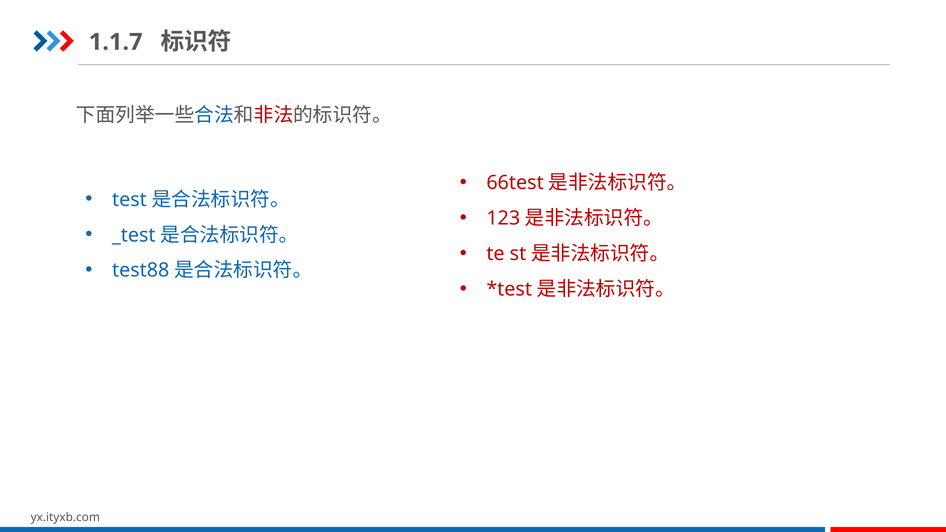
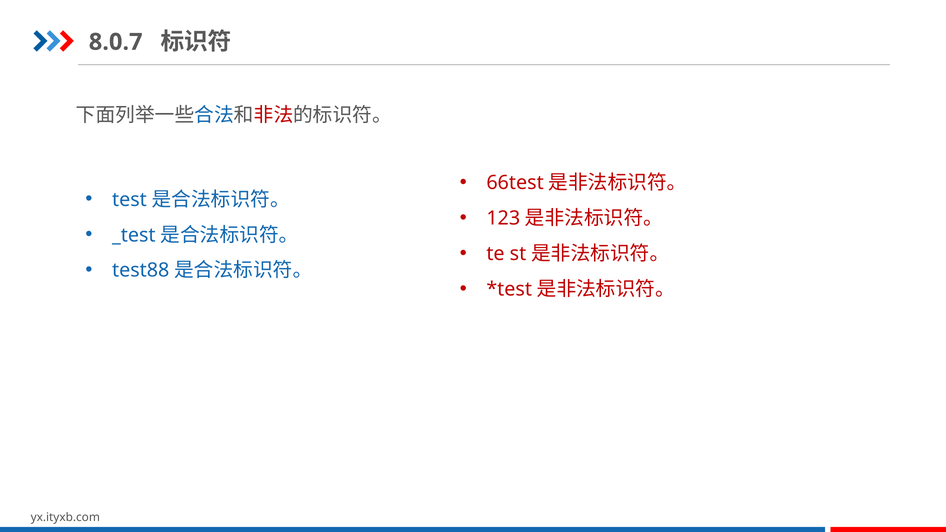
1.1.7: 1.1.7 -> 8.0.7 (116, 42)
